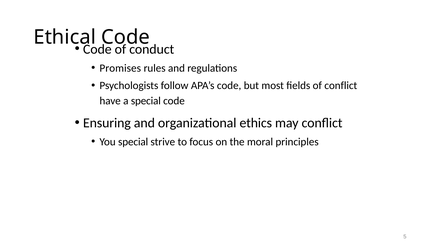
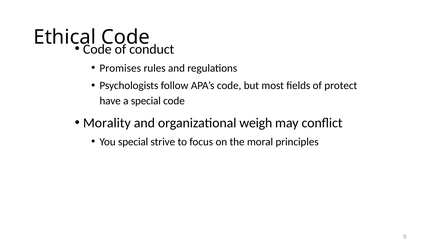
of conflict: conflict -> protect (341, 85)
Ensuring: Ensuring -> Morality (107, 123)
ethics: ethics -> weigh (256, 123)
